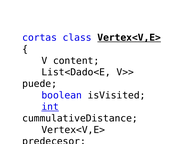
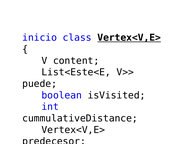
cortas: cortas -> inicio (40, 38)
List<Dado<E: List<Dado<E -> List<Este<E (76, 72)
int underline: present -> none (50, 107)
